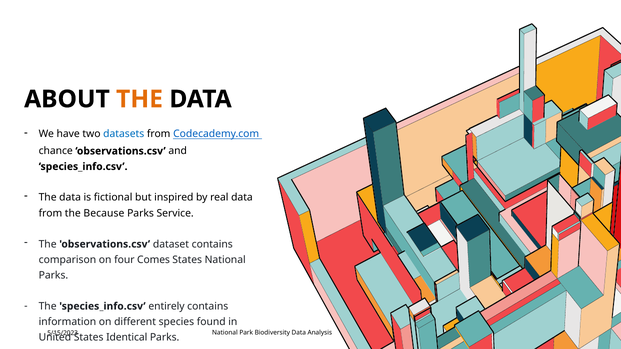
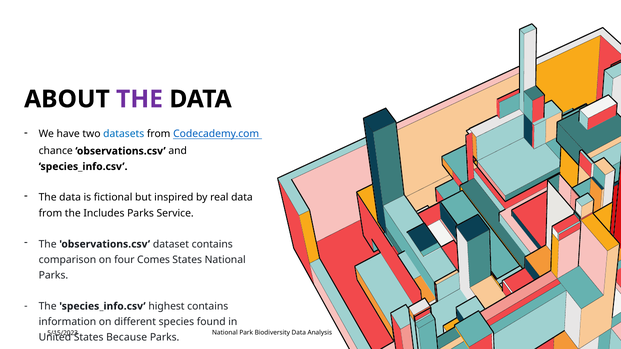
THE colour: orange -> purple (140, 99)
Because: Because -> Includes (104, 213)
entirely: entirely -> highest (167, 306)
Identical: Identical -> Because (127, 338)
